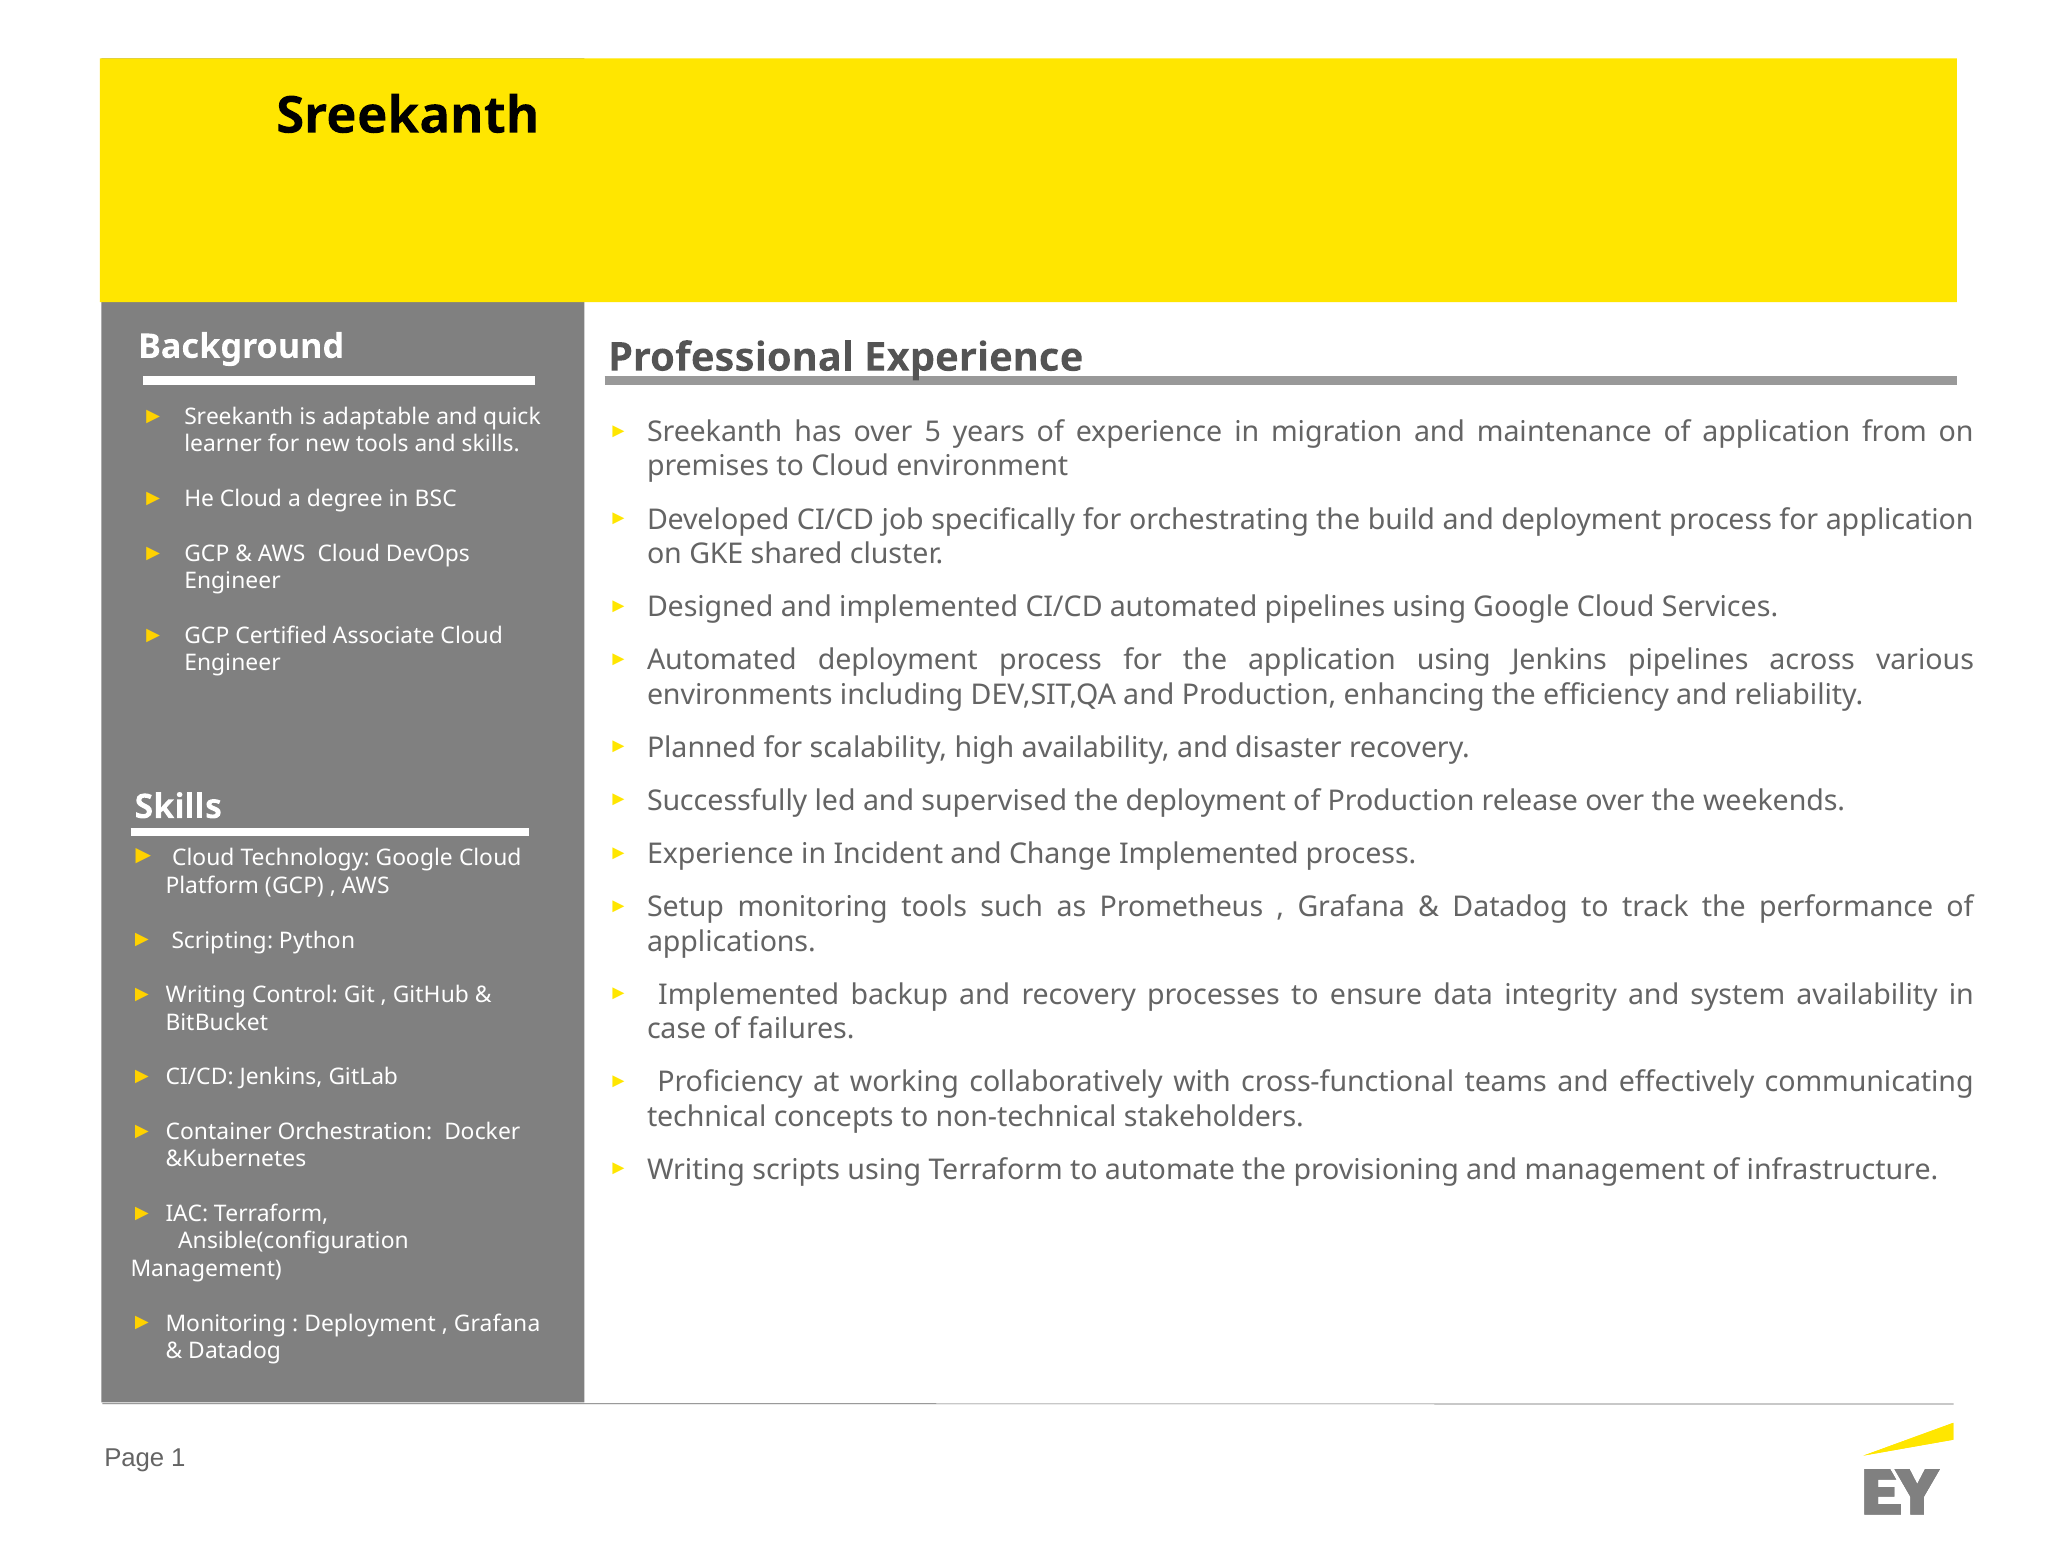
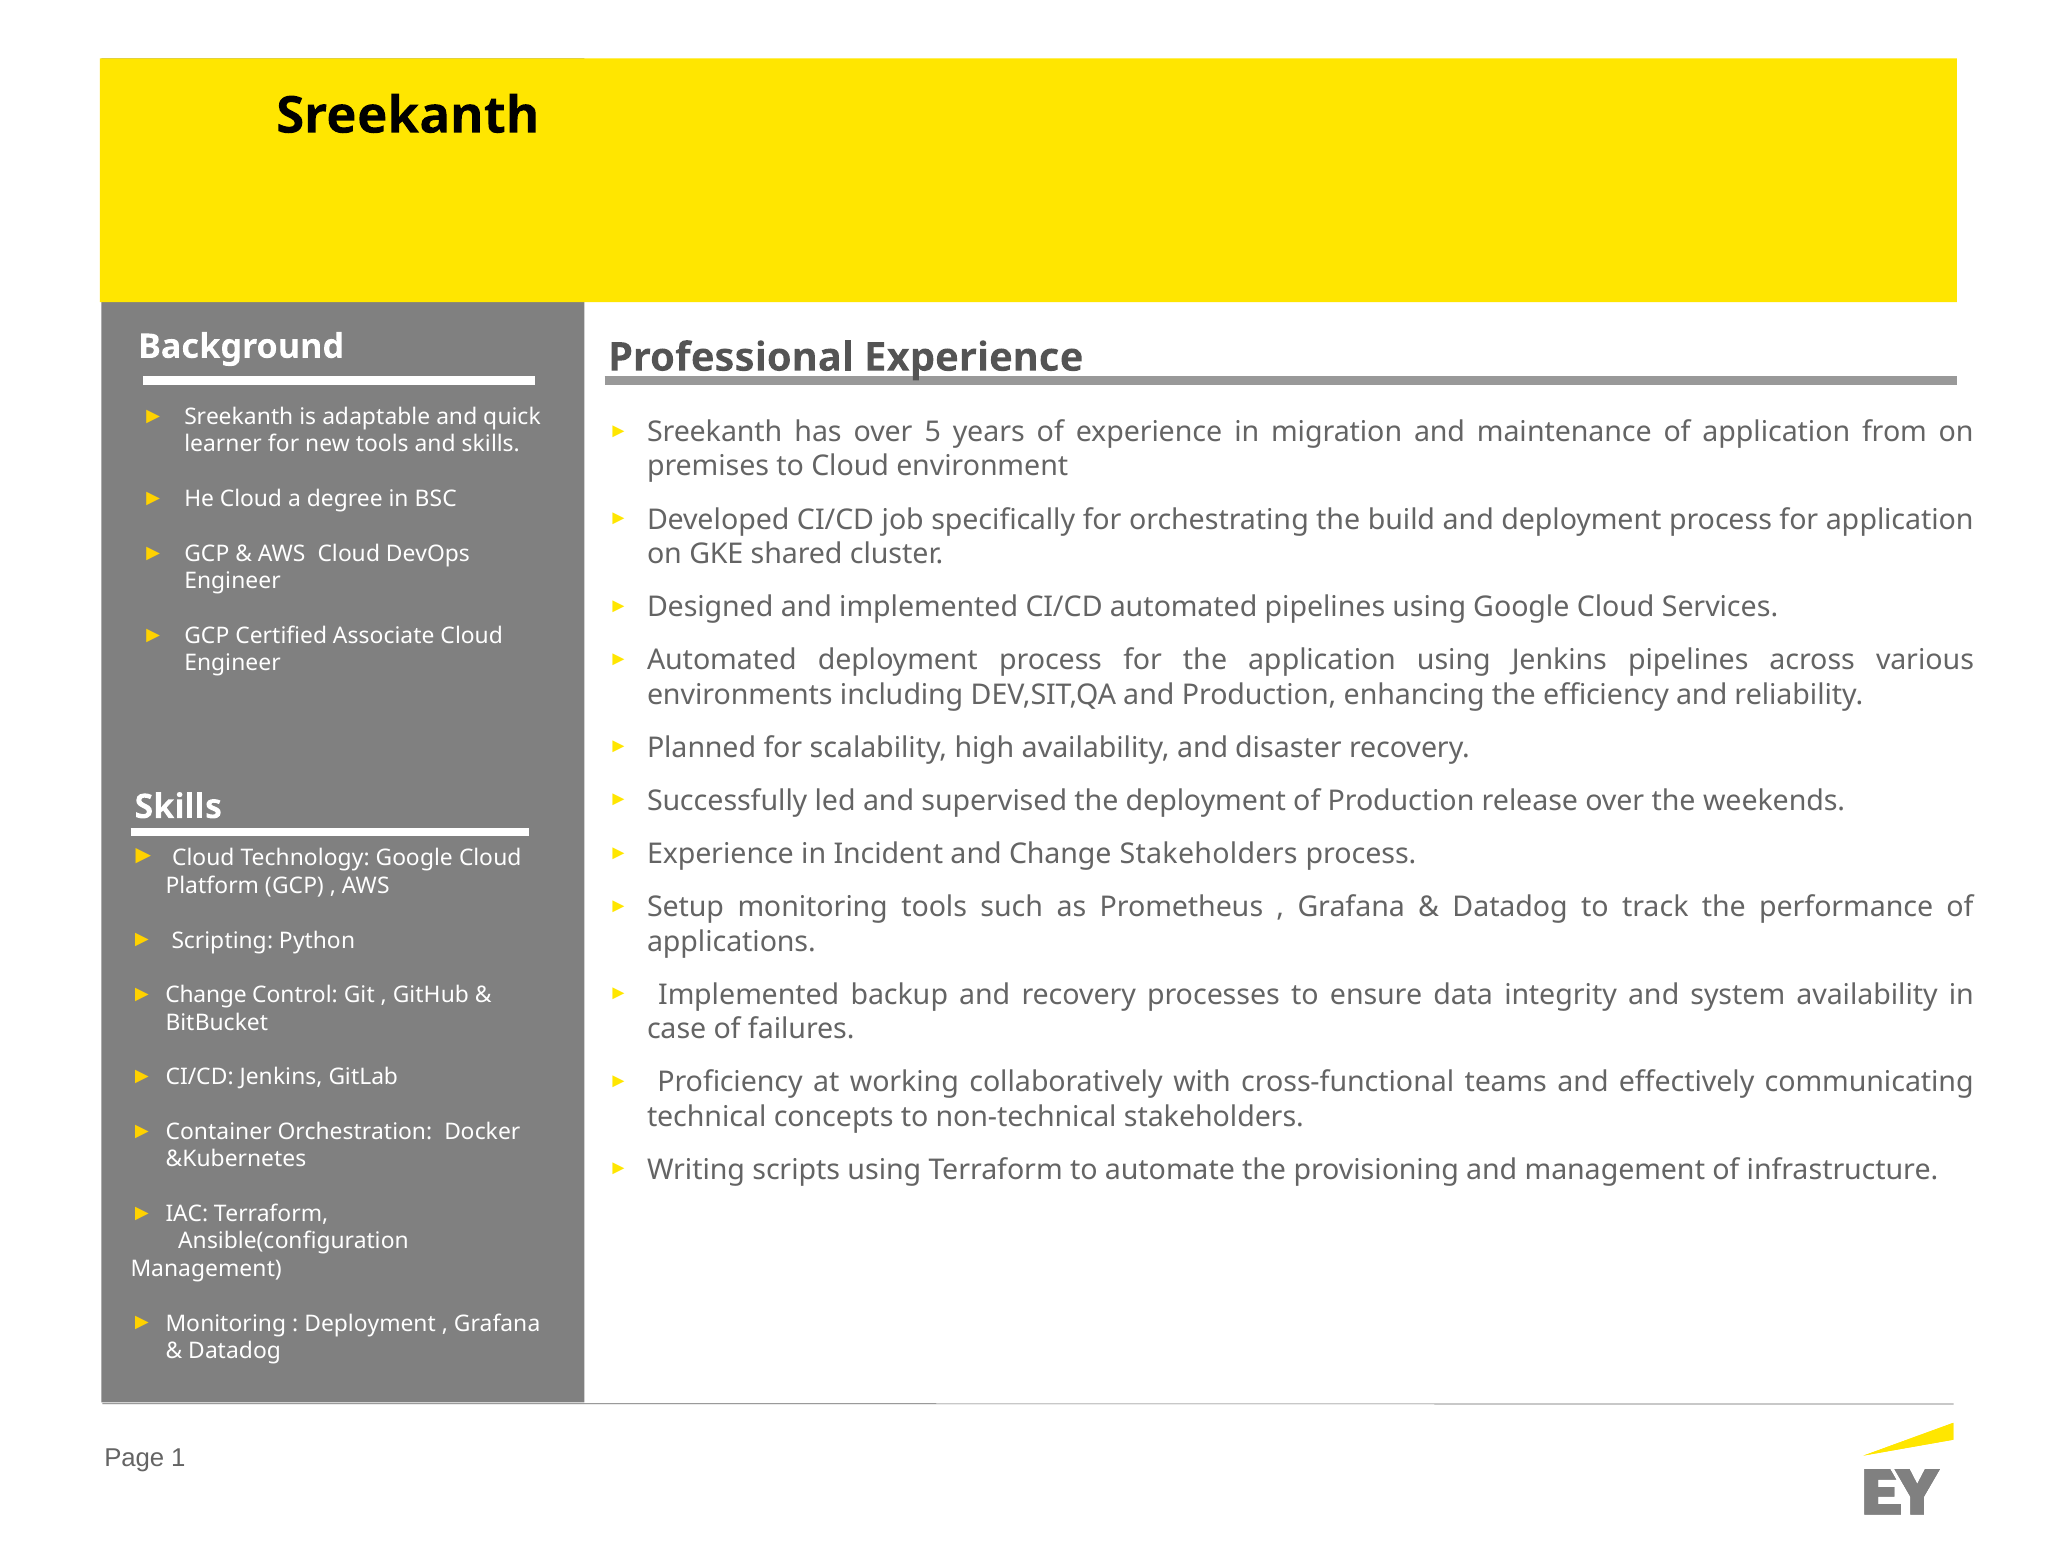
Change Implemented: Implemented -> Stakeholders (1209, 855)
Writing: Writing -> Change (206, 996)
